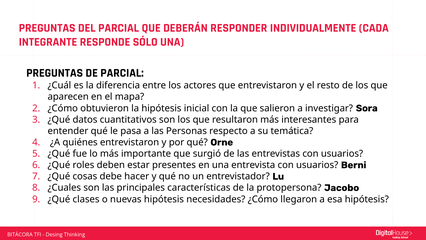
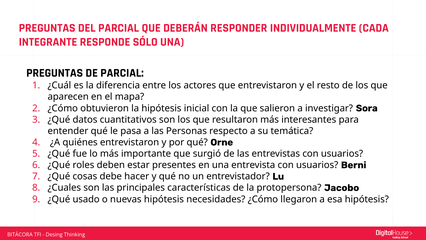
clases: clases -> usado (86, 199)
